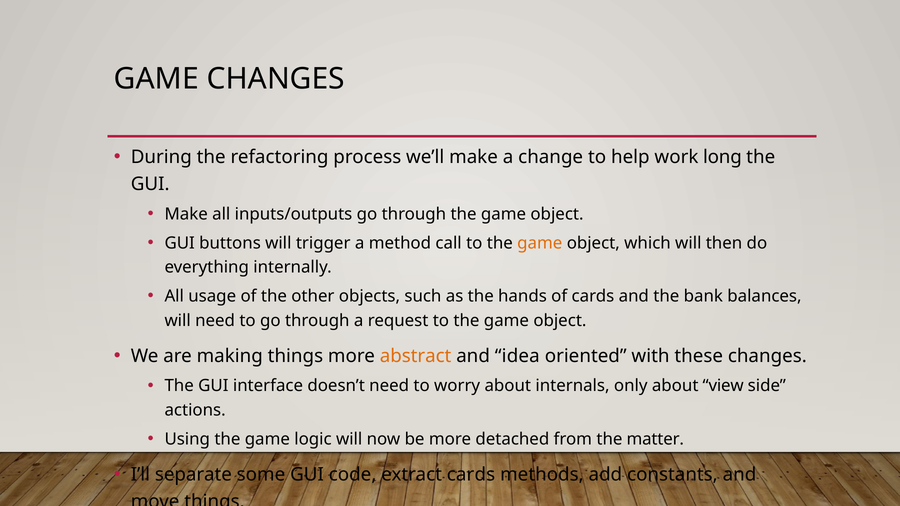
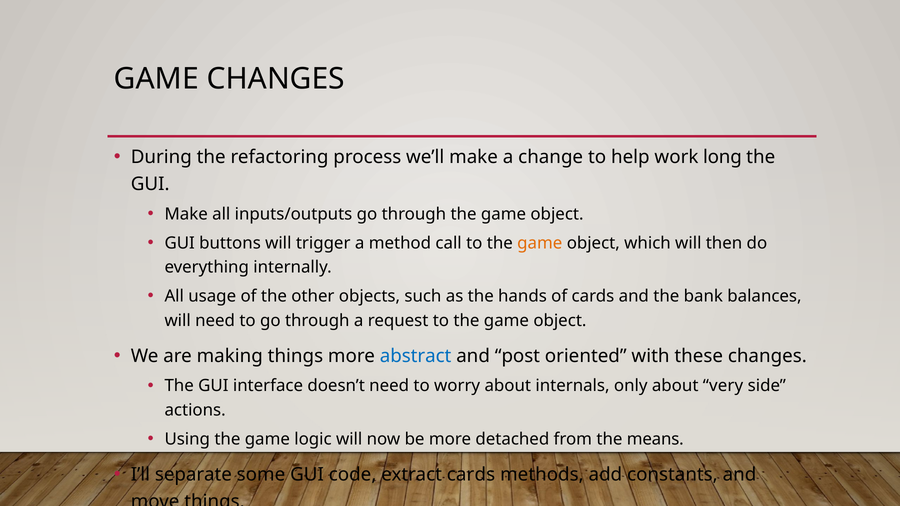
abstract colour: orange -> blue (416, 356)
idea: idea -> post (517, 356)
view: view -> very (723, 386)
matter: matter -> means (655, 439)
